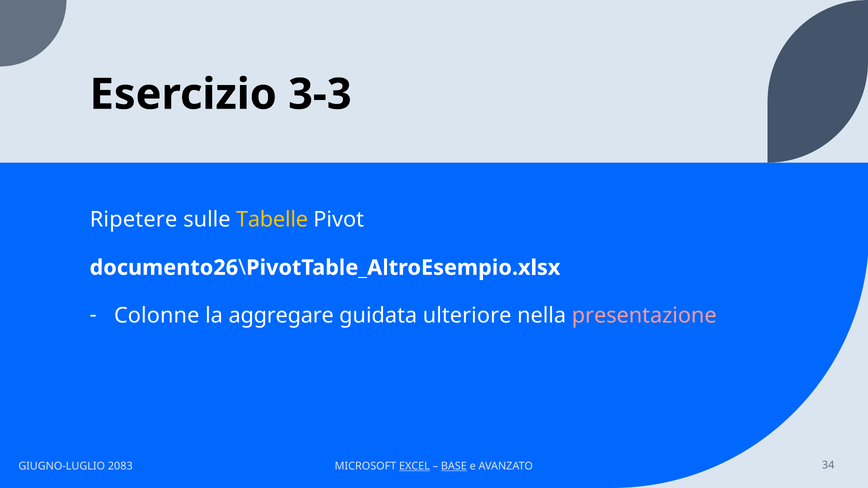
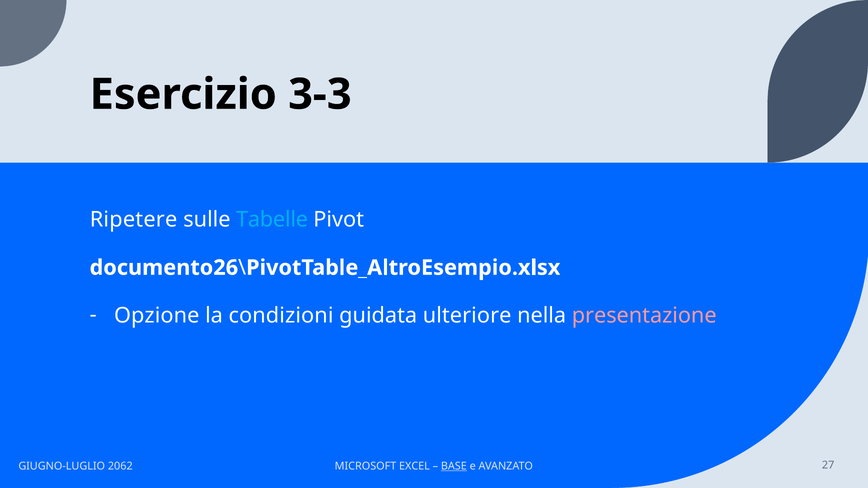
Tabelle colour: yellow -> light blue (272, 220)
Colonne: Colonne -> Opzione (157, 316)
aggregare: aggregare -> condizioni (281, 316)
2083: 2083 -> 2062 (120, 466)
EXCEL underline: present -> none (414, 466)
34: 34 -> 27 (828, 465)
